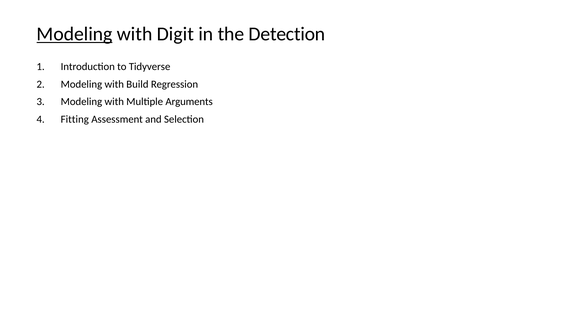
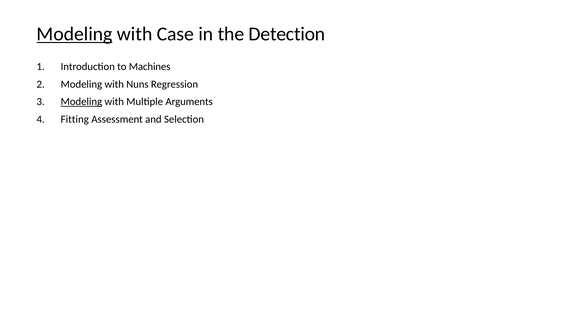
Digit: Digit -> Case (175, 34)
Tidyverse: Tidyverse -> Machines (150, 67)
Build: Build -> Nuns (137, 84)
Modeling underline: none -> present (81, 102)
